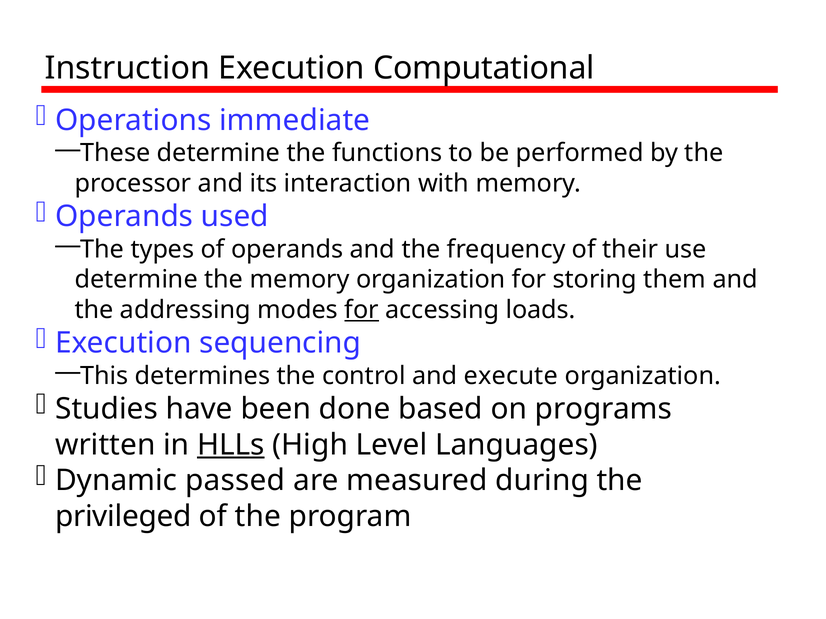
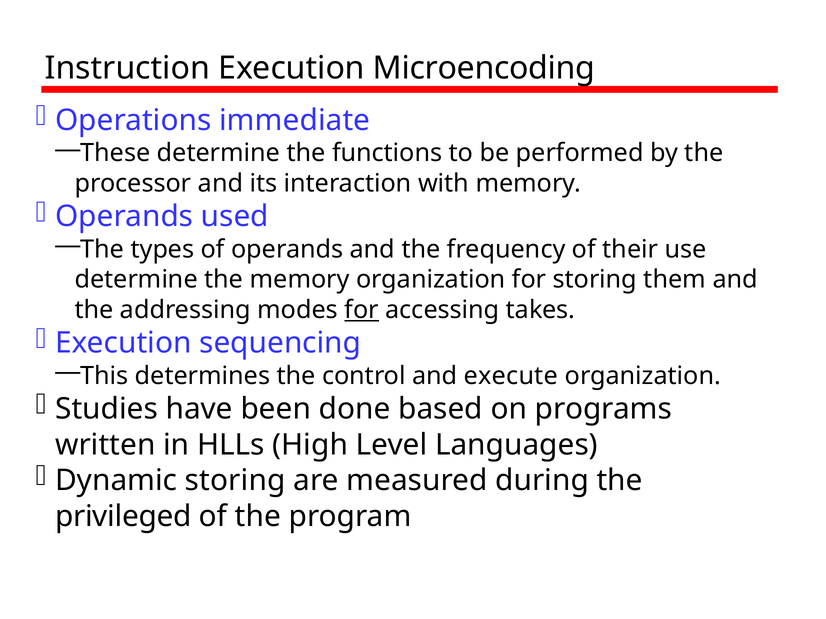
Computational: Computational -> Microencoding (484, 68)
loads: loads -> takes (541, 310)
HLLs underline: present -> none (231, 445)
Dynamic passed: passed -> storing (235, 481)
